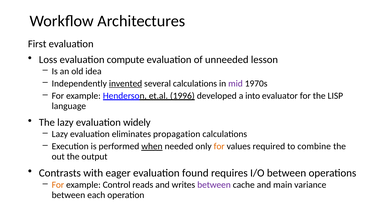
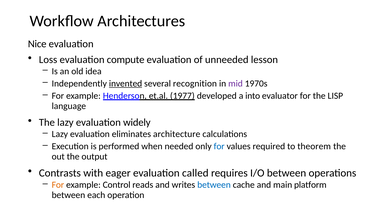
First: First -> Nice (37, 44)
several calculations: calculations -> recognition (195, 84)
1996: 1996 -> 1977 (182, 96)
propagation: propagation -> architecture (177, 134)
when underline: present -> none (152, 147)
for colour: orange -> blue (219, 147)
combine: combine -> theorem (314, 147)
found: found -> called (195, 173)
between colour: purple -> blue (214, 185)
variance: variance -> platform (310, 185)
